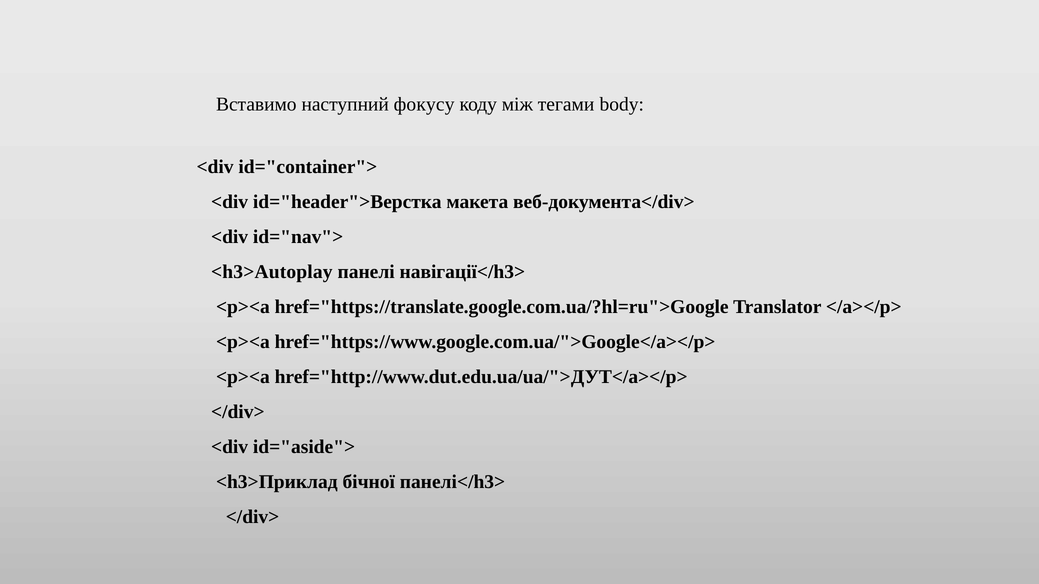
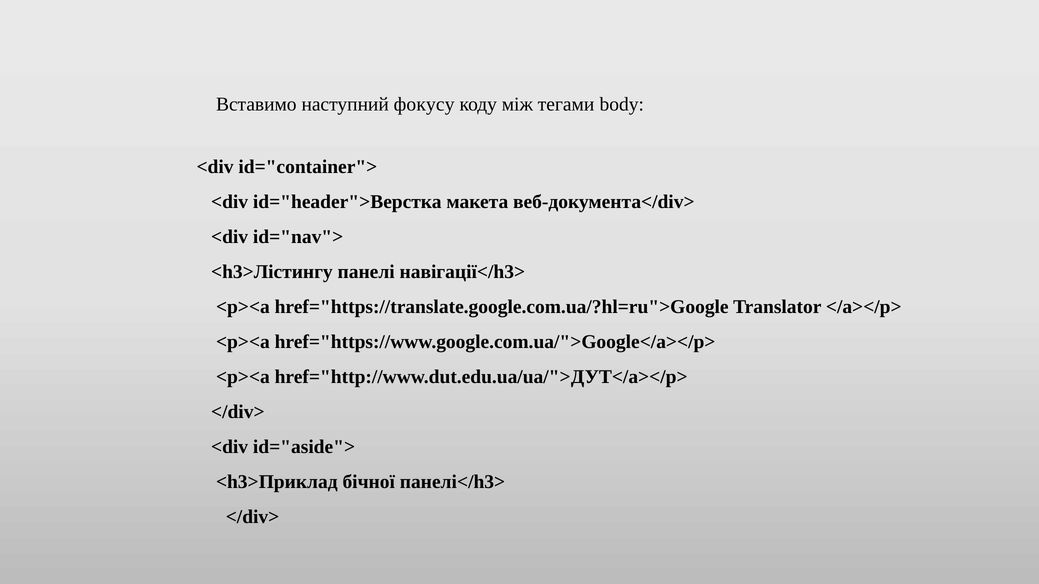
<h3>Autoplay: <h3>Autoplay -> <h3>Лістингу (272, 272)
